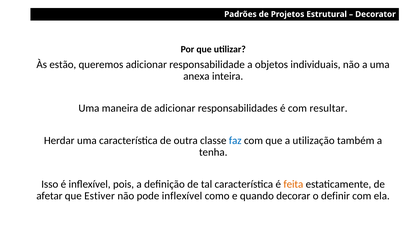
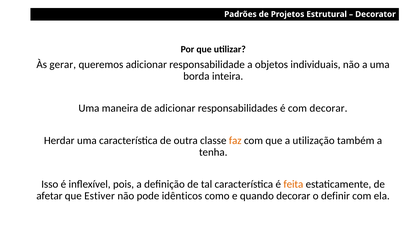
estão: estão -> gerar (63, 64)
anexa: anexa -> borda (196, 76)
com resultar: resultar -> decorar (329, 108)
faz colour: blue -> orange (235, 140)
pode inflexível: inflexível -> idênticos (182, 196)
